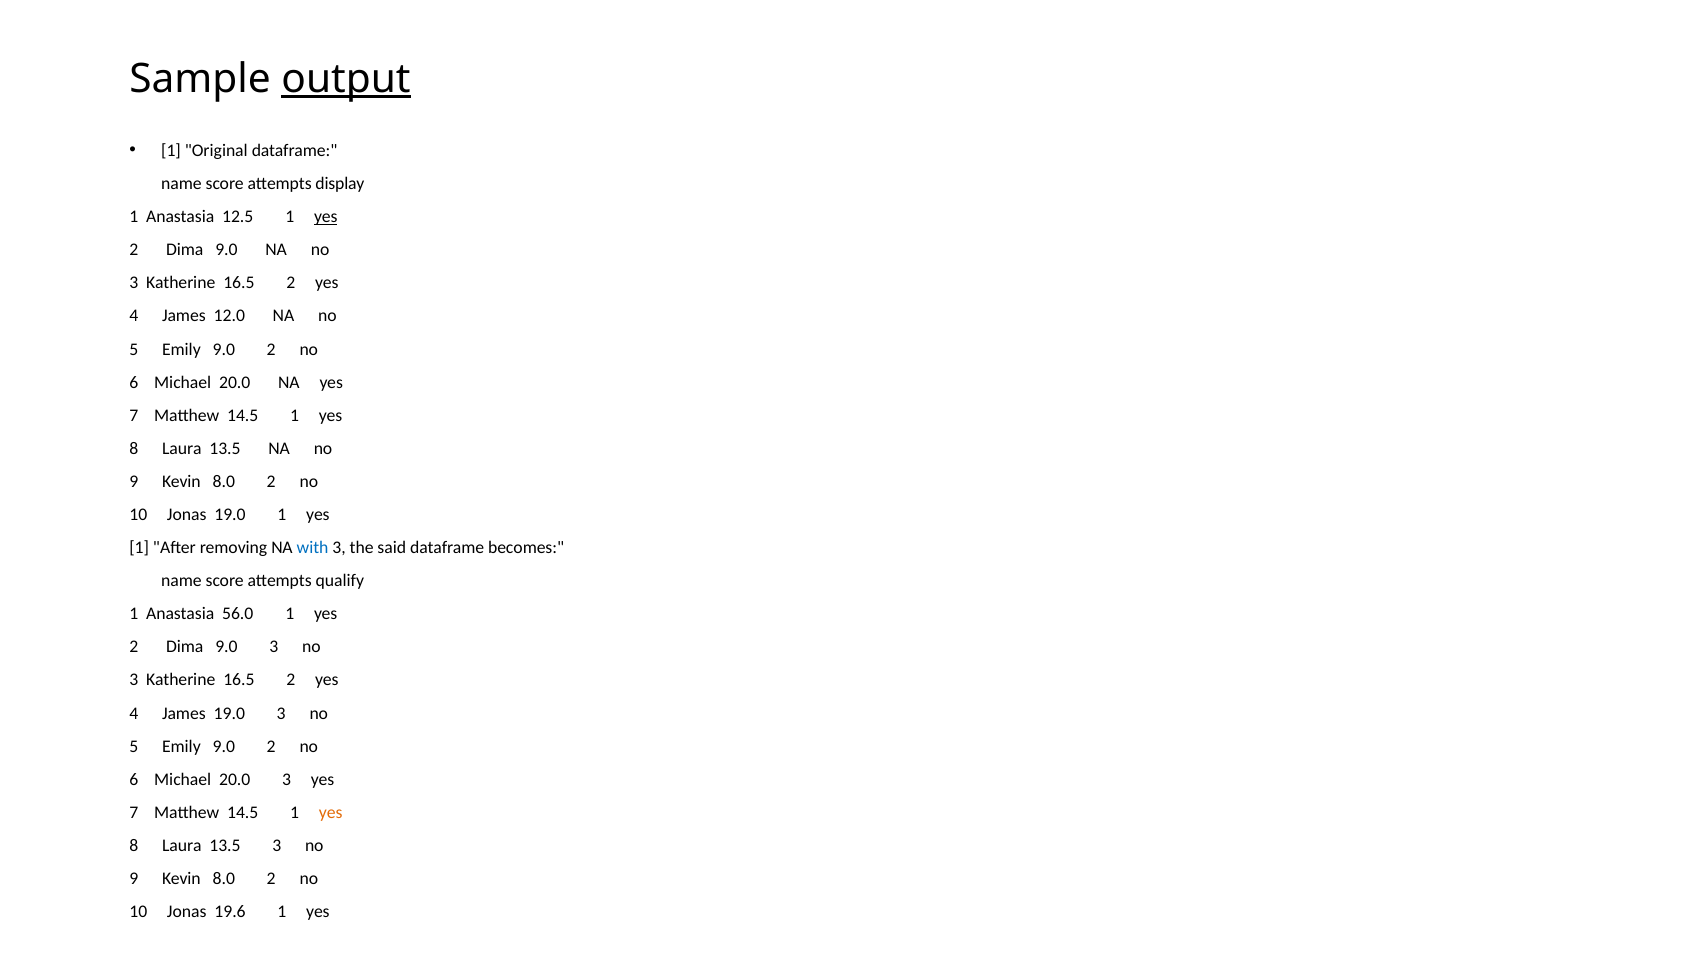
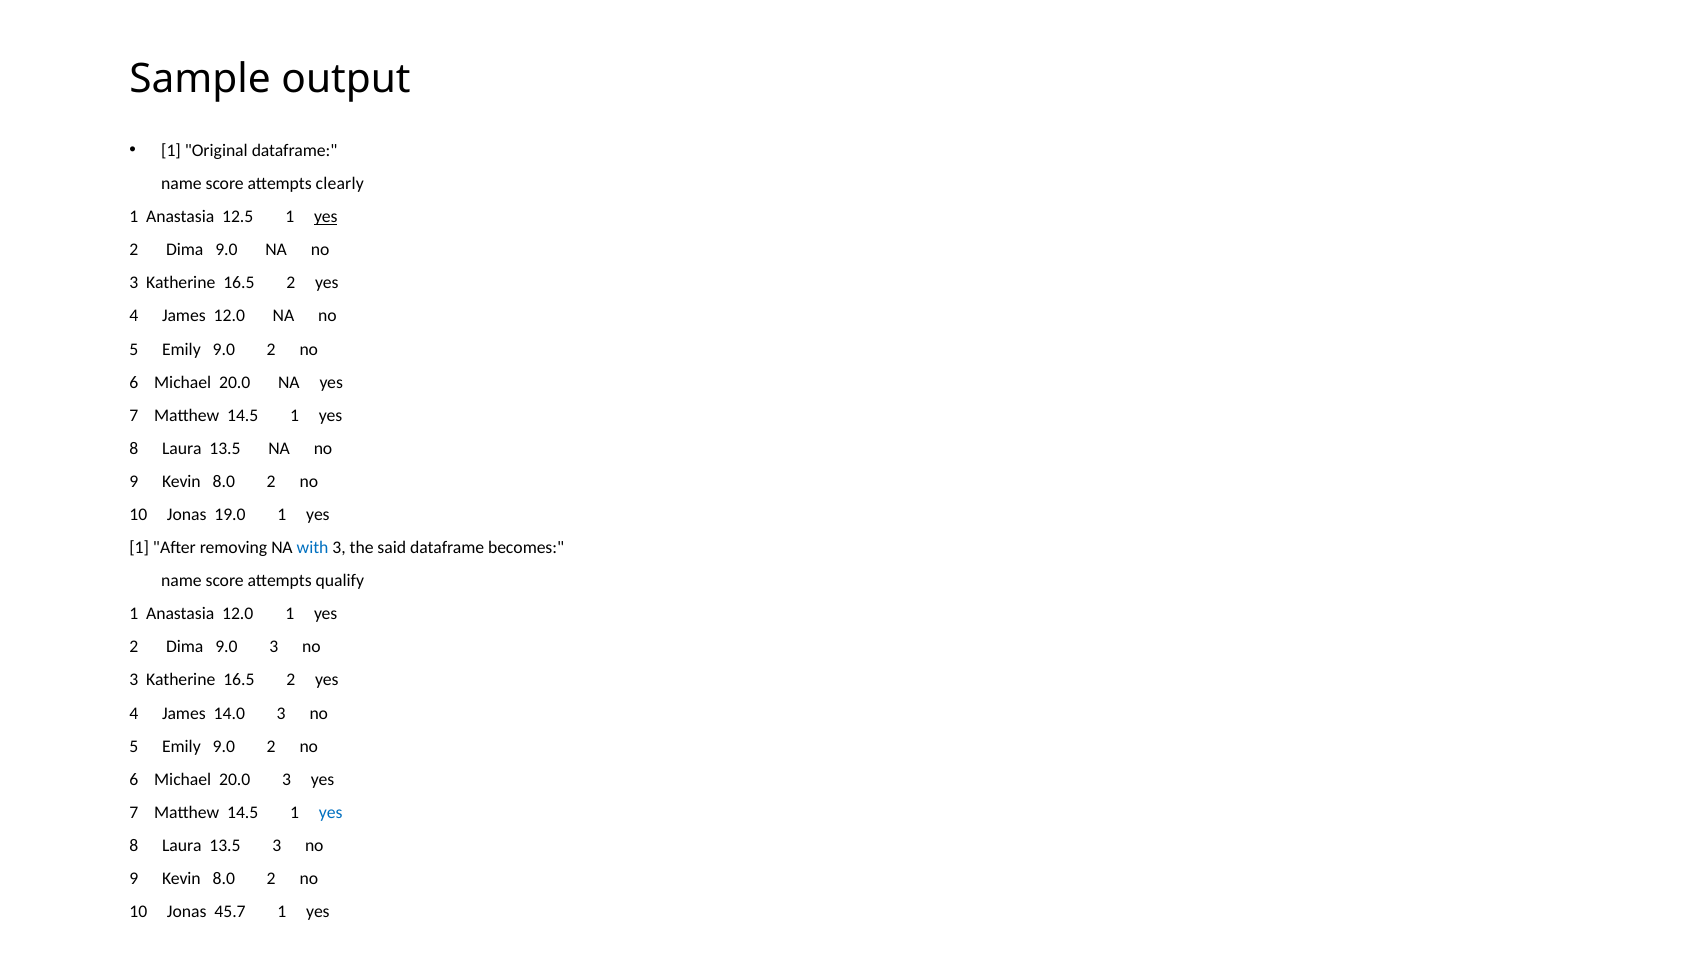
output underline: present -> none (346, 79)
display: display -> clearly (340, 184)
Anastasia 56.0: 56.0 -> 12.0 (238, 614)
James 19.0: 19.0 -> 14.0 (229, 713)
yes colour: orange -> blue (331, 812)
19.6: 19.6 -> 45.7 (230, 911)
